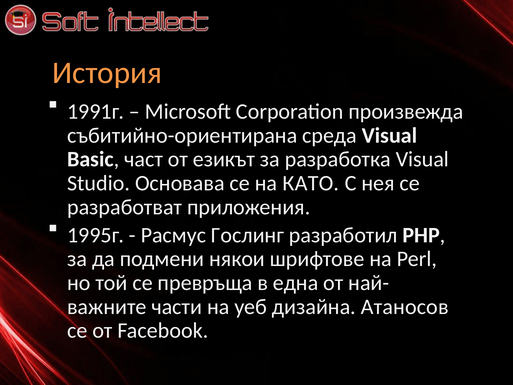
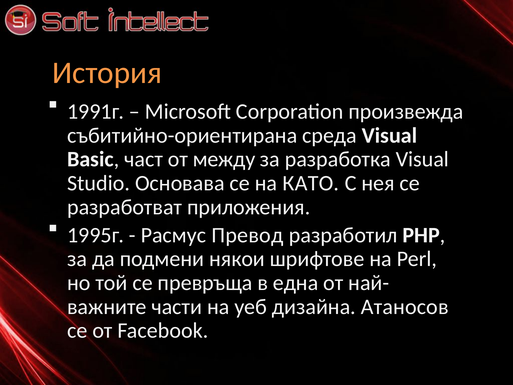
езикът: езикът -> между (224, 159)
Гослинг: Гослинг -> Превод (247, 235)
